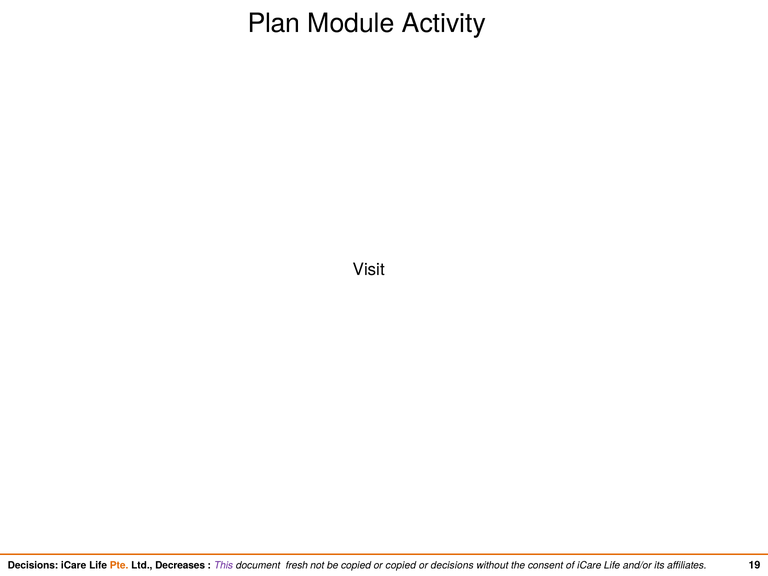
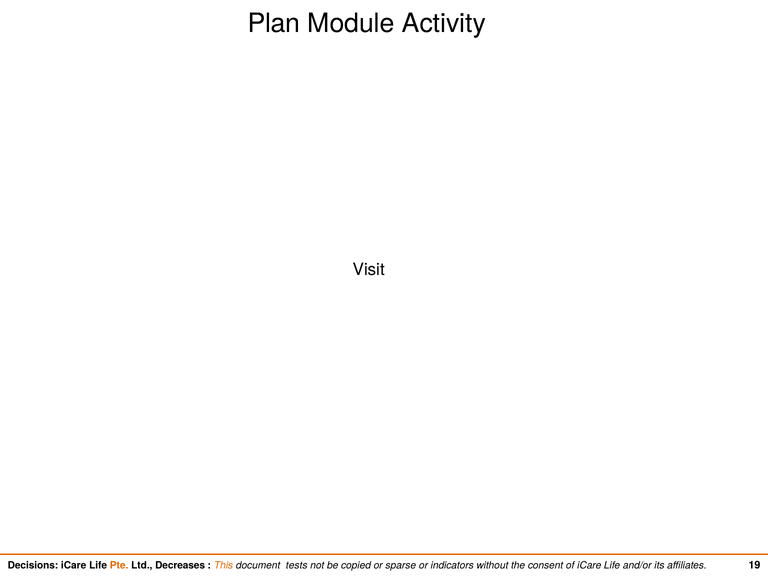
This colour: purple -> orange (224, 565)
fresh: fresh -> tests (297, 565)
or copied: copied -> sparse (401, 565)
or decisions: decisions -> indicators (452, 565)
